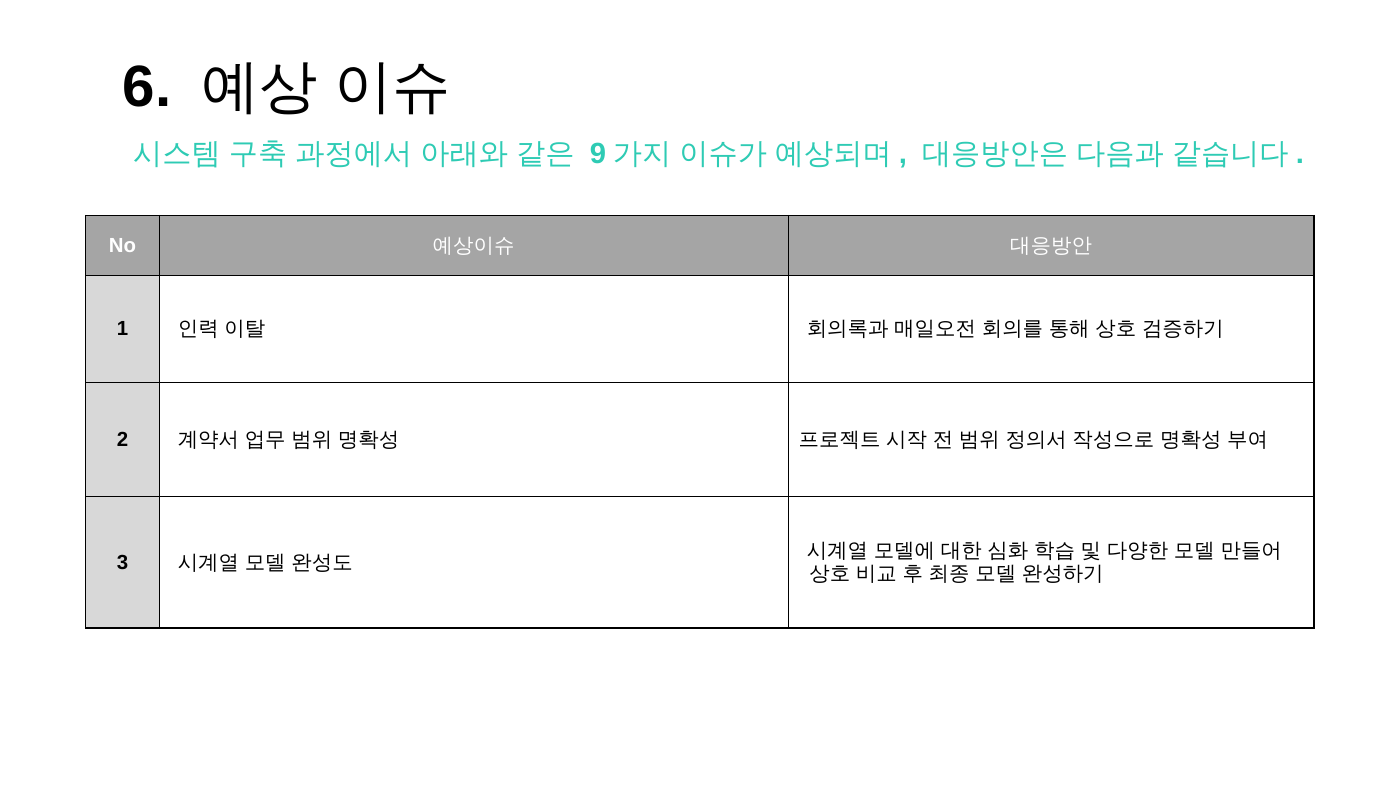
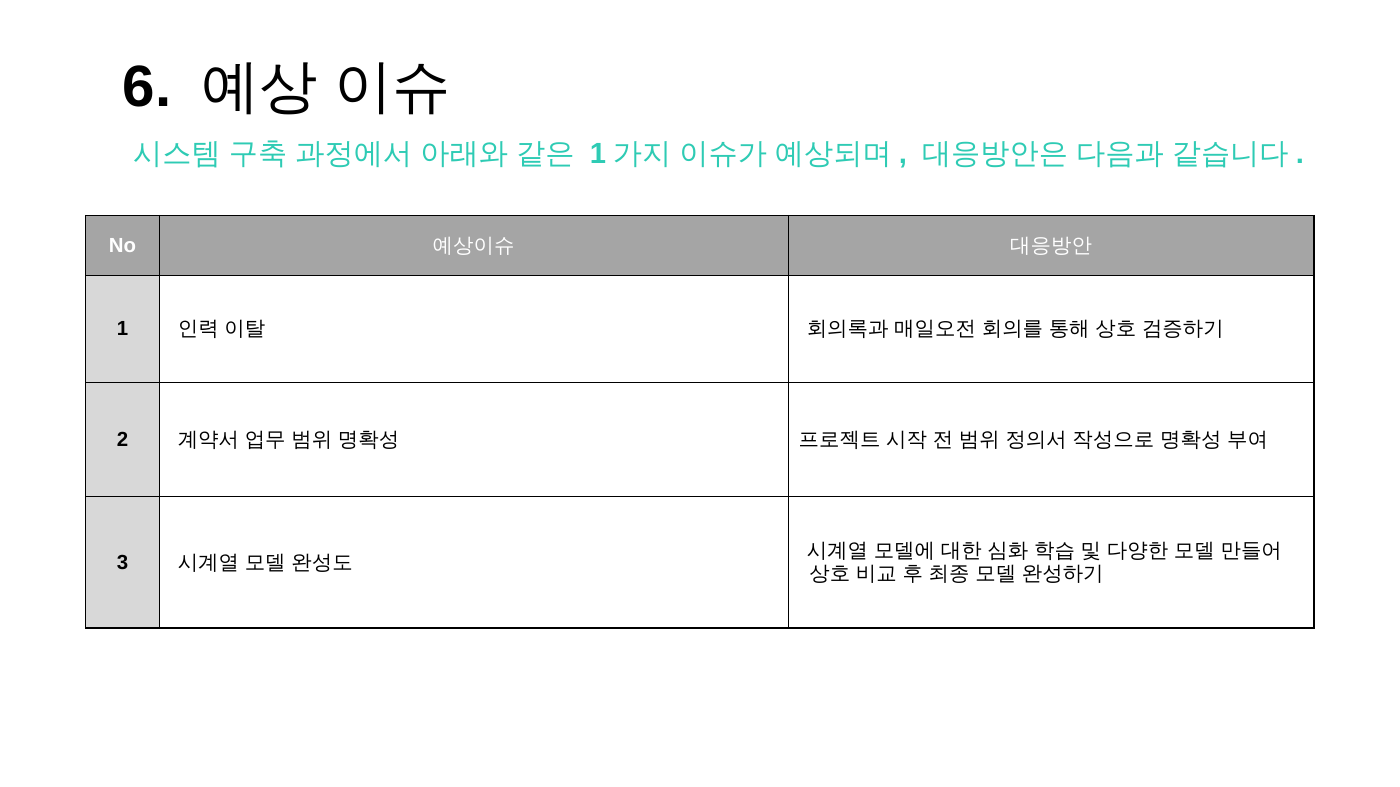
9: 9 -> 1 (598, 154)
